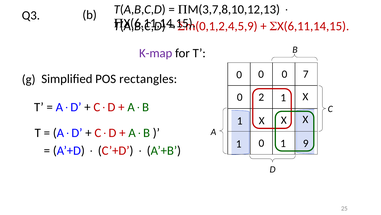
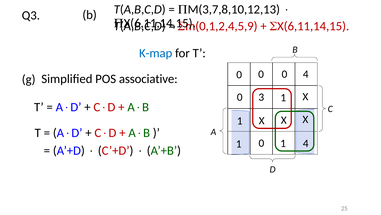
K-map colour: purple -> blue (156, 53)
7: 7 -> 4 (306, 74)
rectangles: rectangles -> associative (148, 79)
2: 2 -> 3 (261, 97)
9: 9 -> 4 (306, 143)
